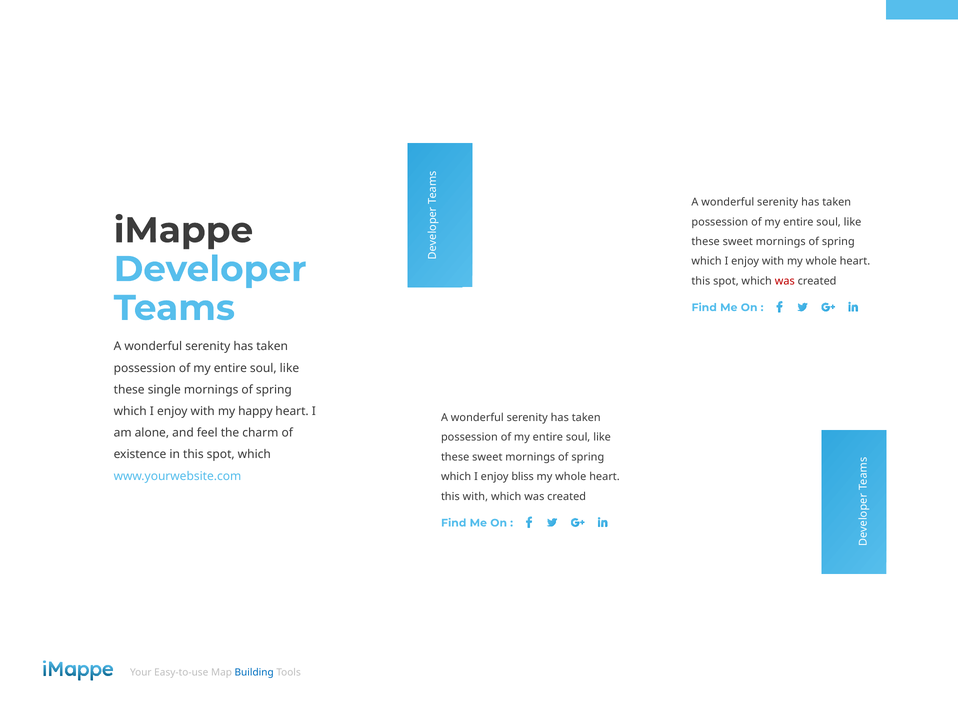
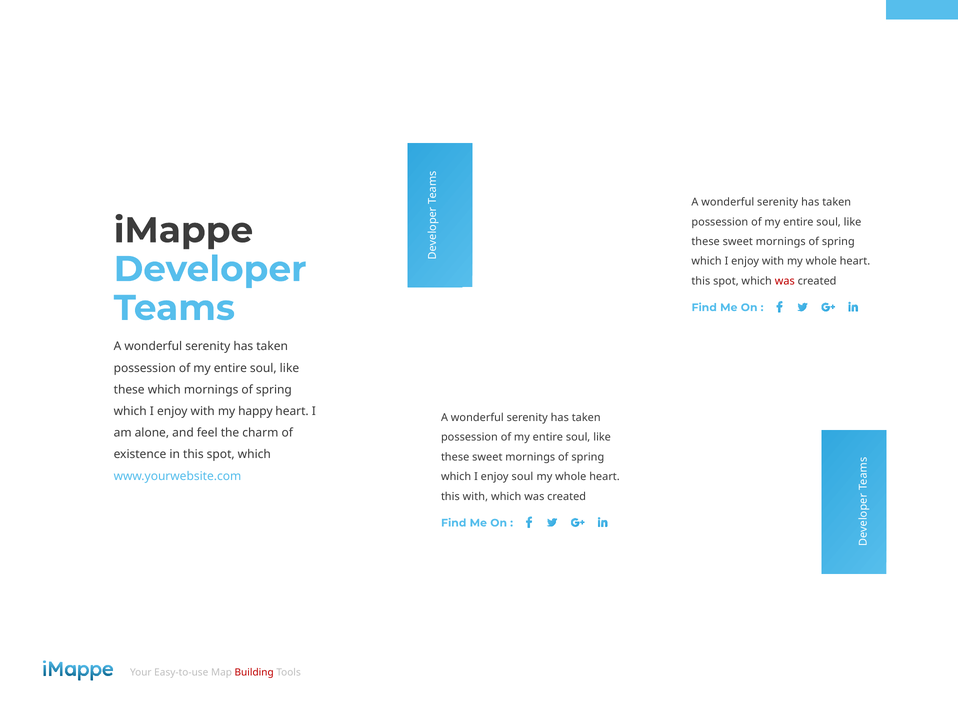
these single: single -> which (164, 390)
enjoy bliss: bliss -> soul (522, 477)
Building colour: blue -> red (254, 673)
